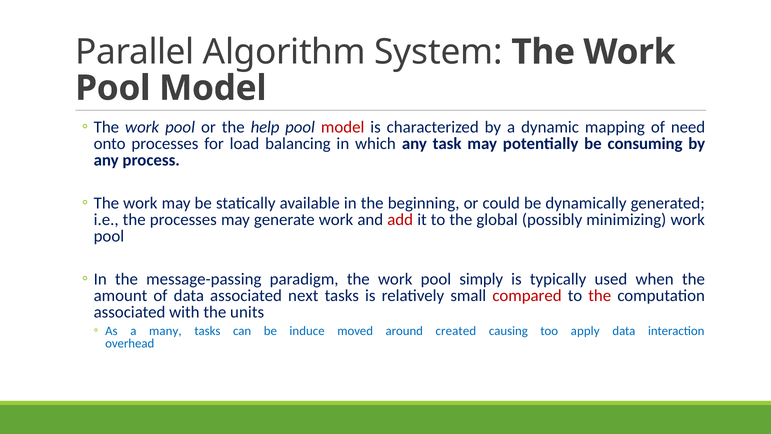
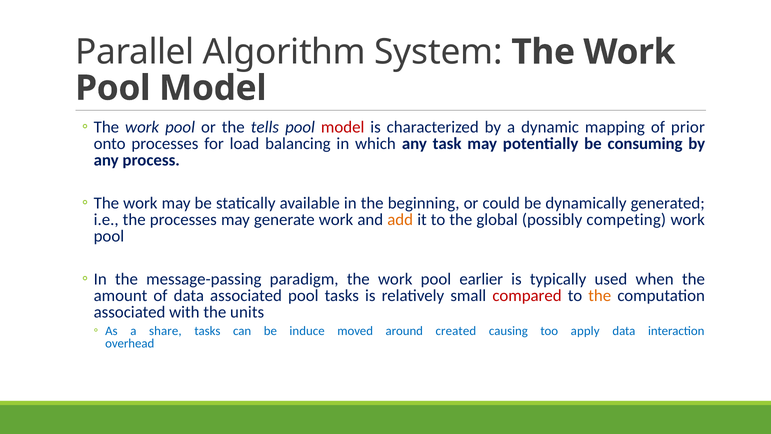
help: help -> tells (265, 127)
need: need -> prior (688, 127)
add colour: red -> orange (400, 220)
minimizing: minimizing -> competing (626, 220)
simply: simply -> earlier (481, 279)
associated next: next -> pool (303, 296)
the colour: red -> orange (600, 296)
many: many -> share (165, 331)
